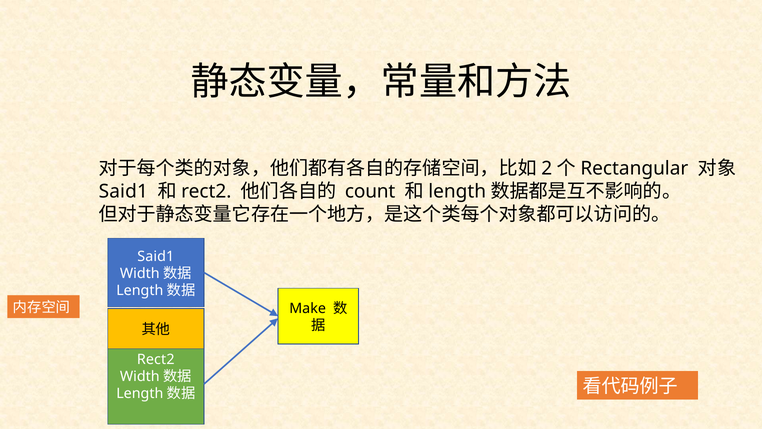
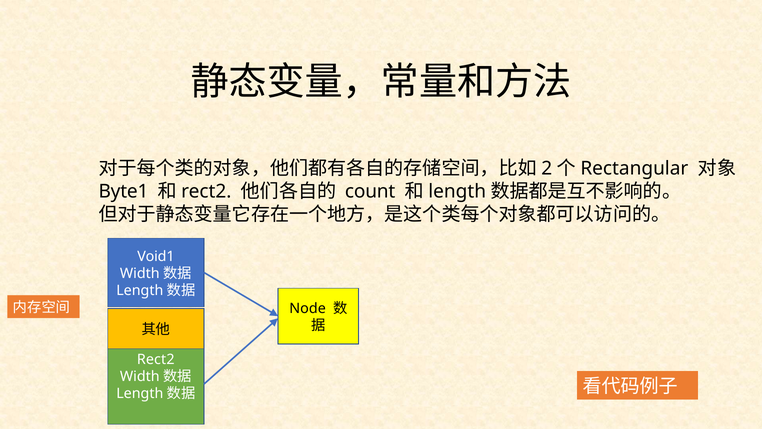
Said1: Said1 -> Byte1 (123, 191)
Said1: Said1 -> Void1 (156, 256)
Make: Make -> Node (308, 308)
